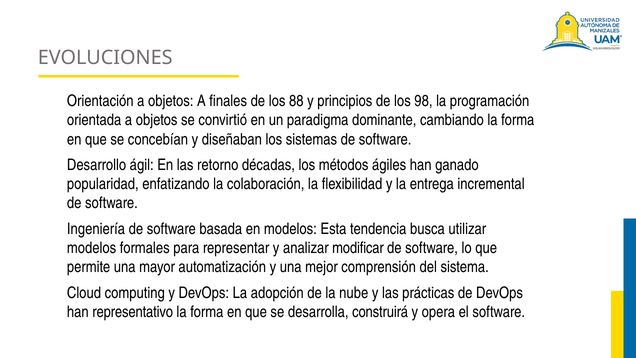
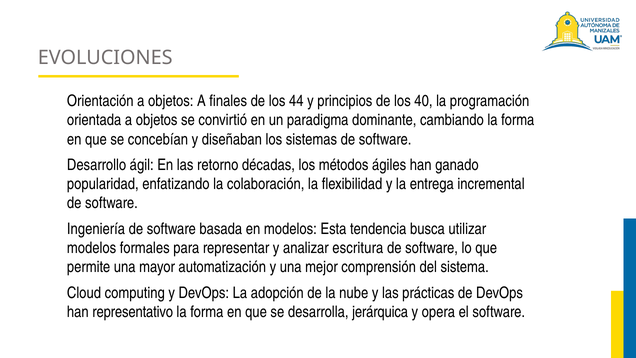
88: 88 -> 44 (296, 101)
98: 98 -> 40 (423, 101)
modificar: modificar -> escritura (358, 248)
construirá: construirá -> jerárquica (380, 312)
